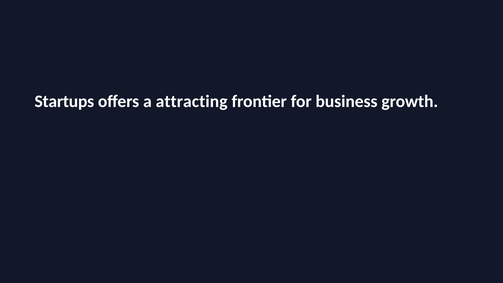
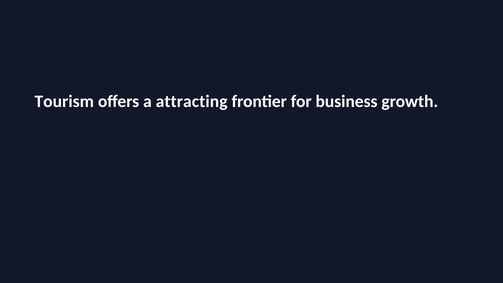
Startups: Startups -> Tourism (64, 101)
